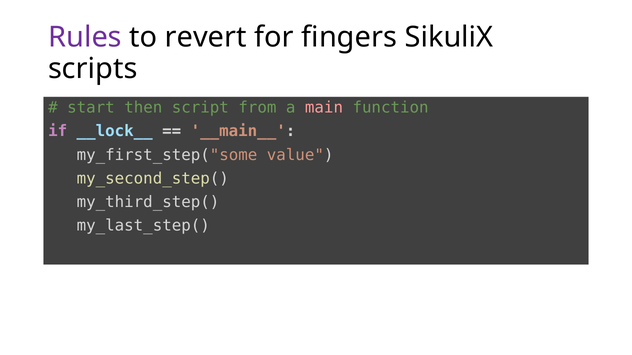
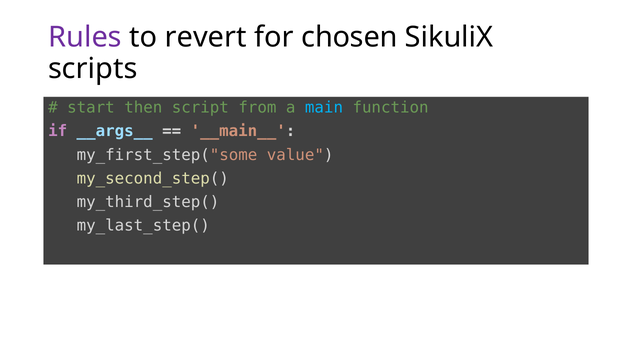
fingers: fingers -> chosen (349, 37)
main colour: pink -> light blue (324, 108)
__lock__: __lock__ -> __args__ (115, 131)
